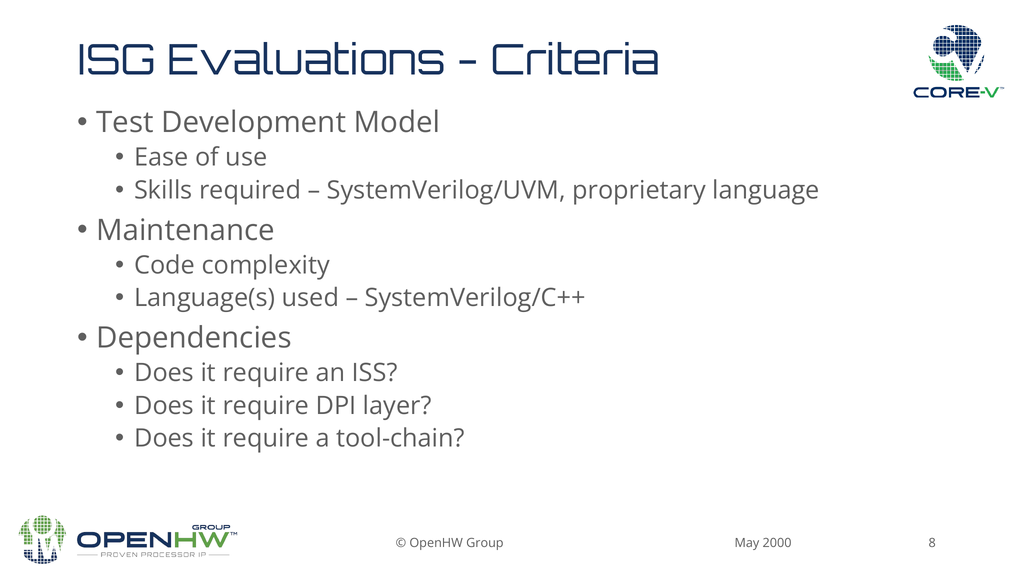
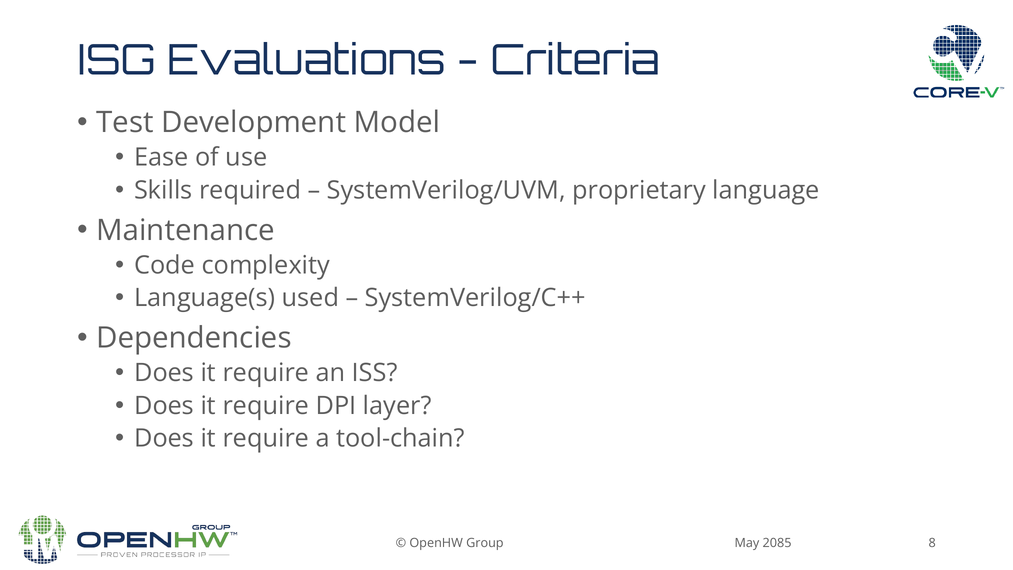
2000: 2000 -> 2085 (777, 543)
